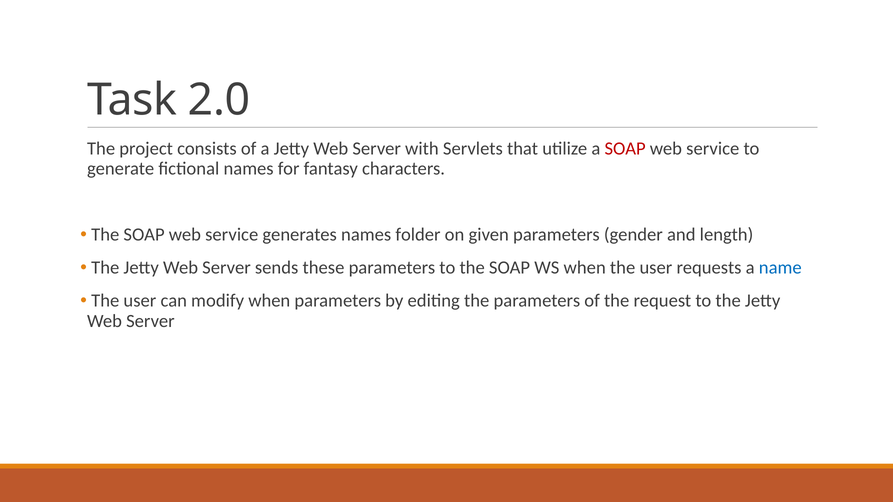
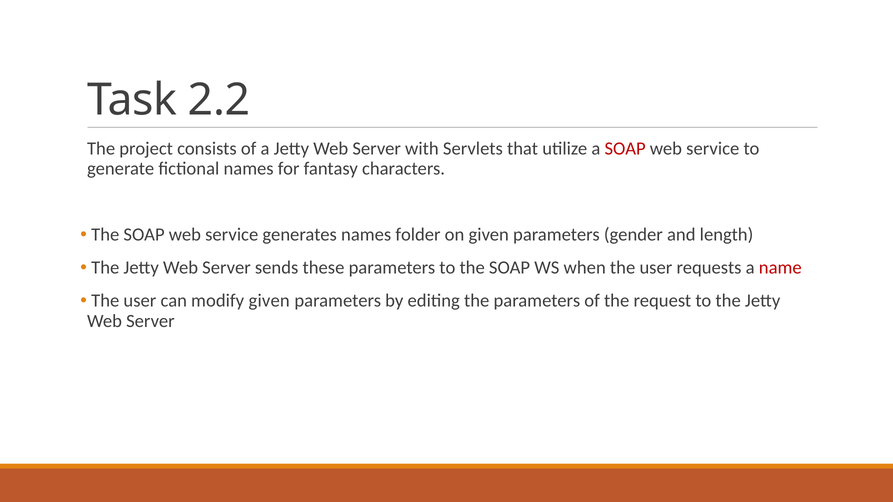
2.0: 2.0 -> 2.2 (219, 100)
name colour: blue -> red (780, 268)
modify when: when -> given (269, 301)
